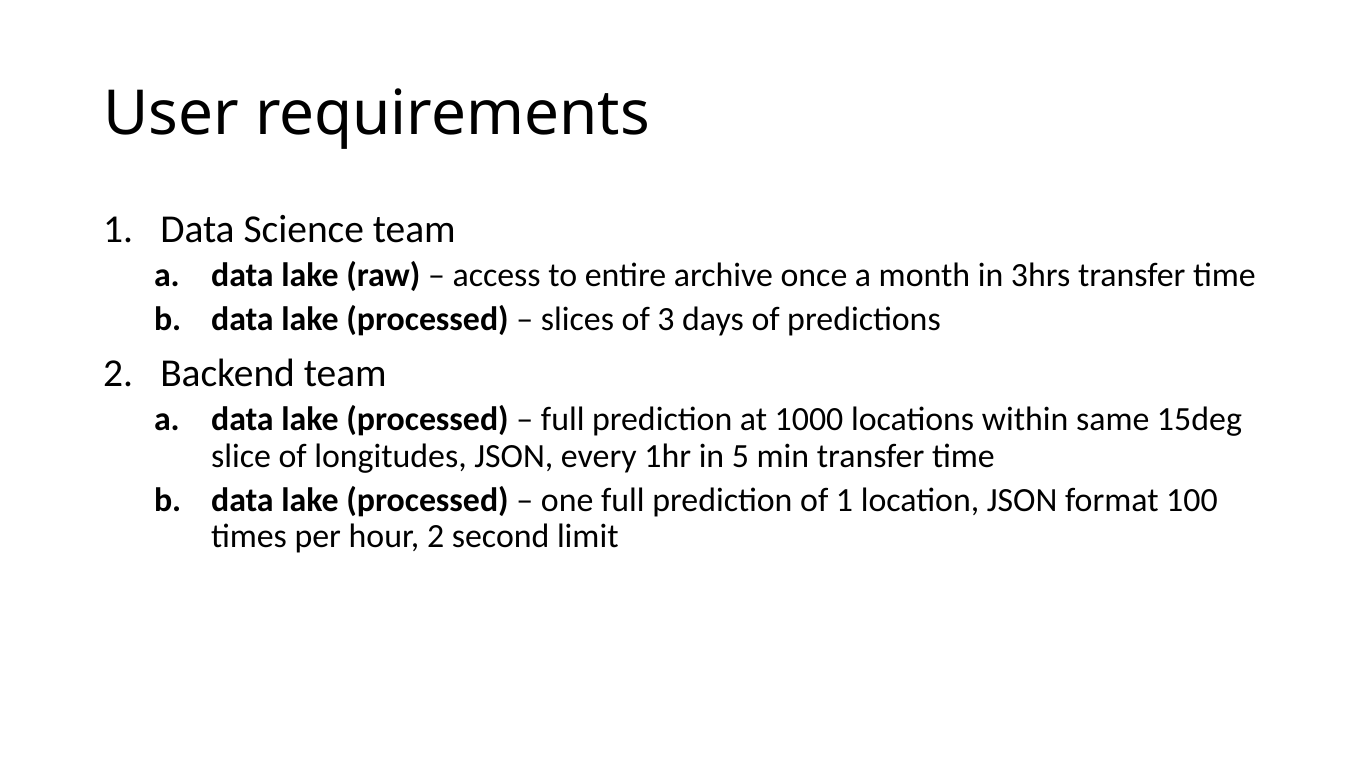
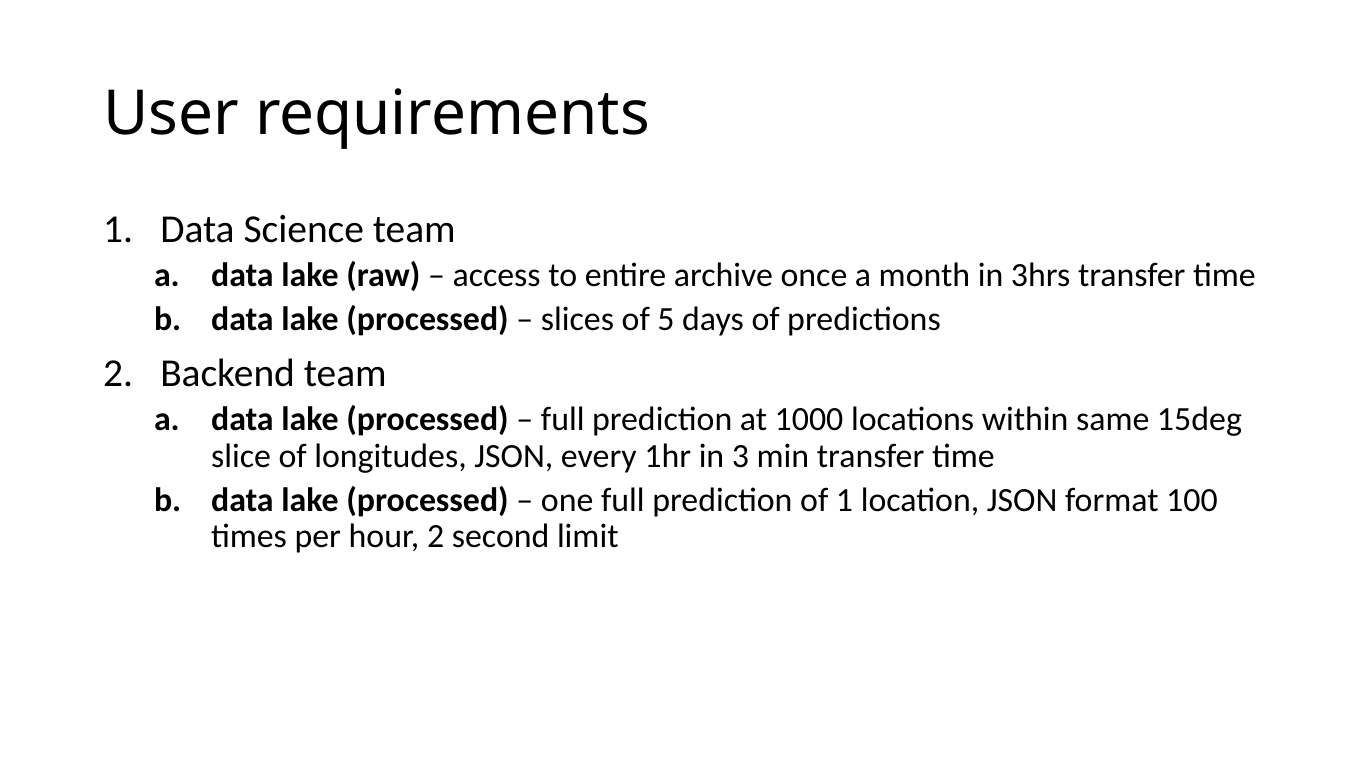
3: 3 -> 5 (666, 319)
5: 5 -> 3 (741, 456)
